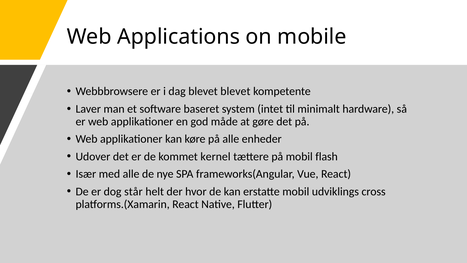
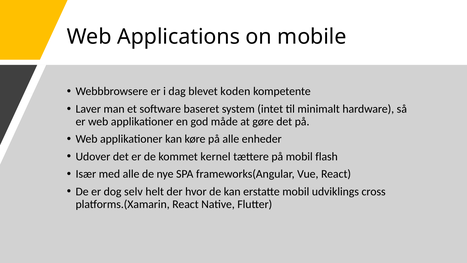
blevet blevet: blevet -> koden (235, 91)
står: står -> selv (133, 191)
